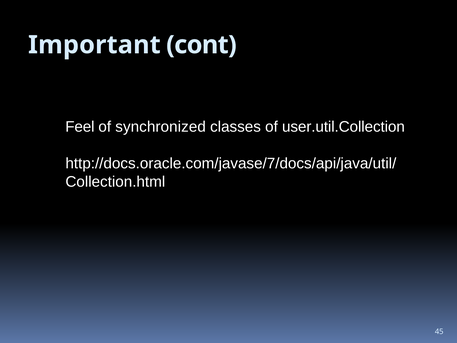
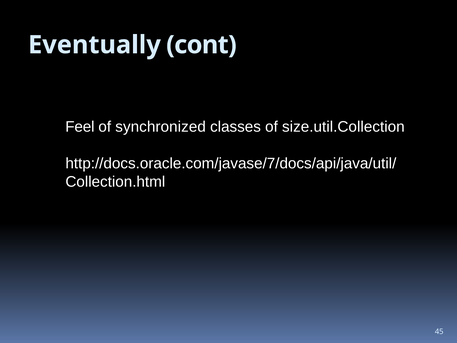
Important: Important -> Eventually (94, 45)
user.util.Collection: user.util.Collection -> size.util.Collection (343, 127)
